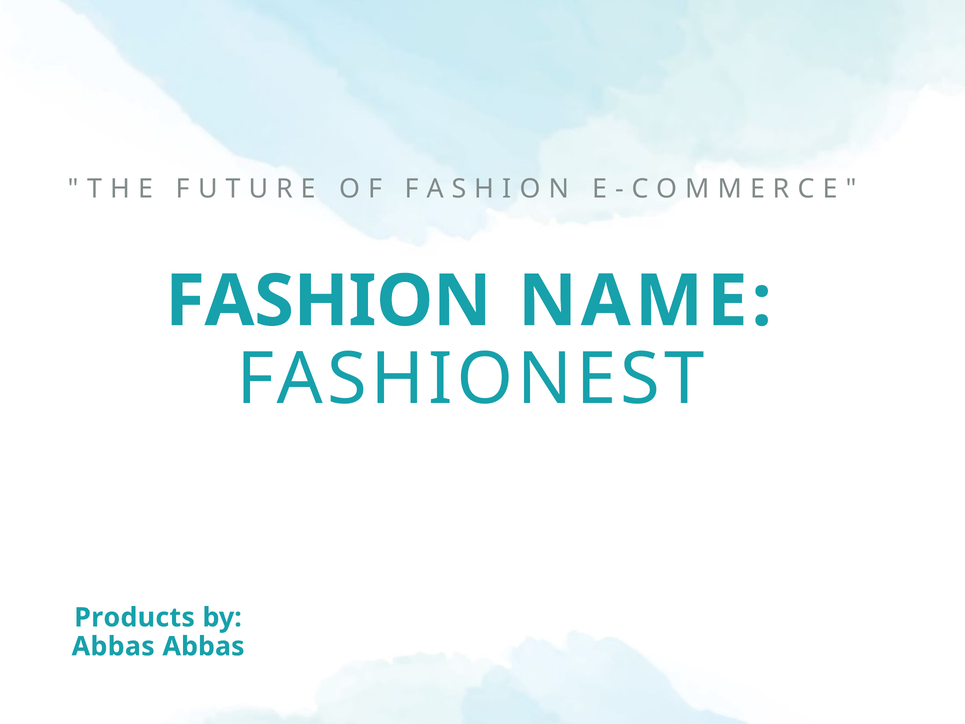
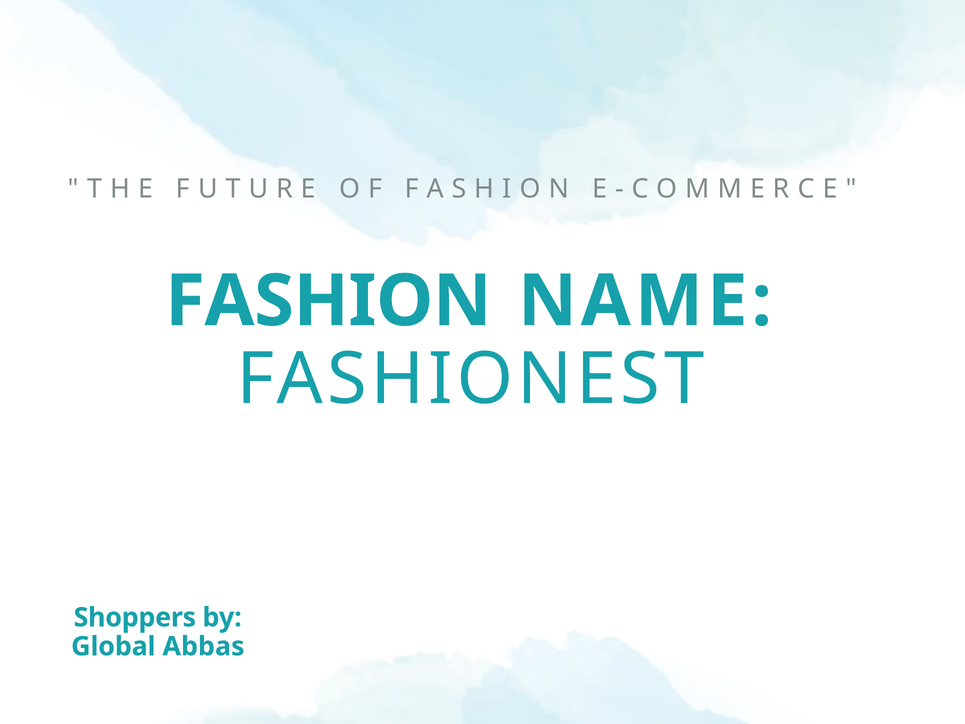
Products: Products -> Shoppers (135, 617)
Abbas: Abbas -> Global (113, 646)
